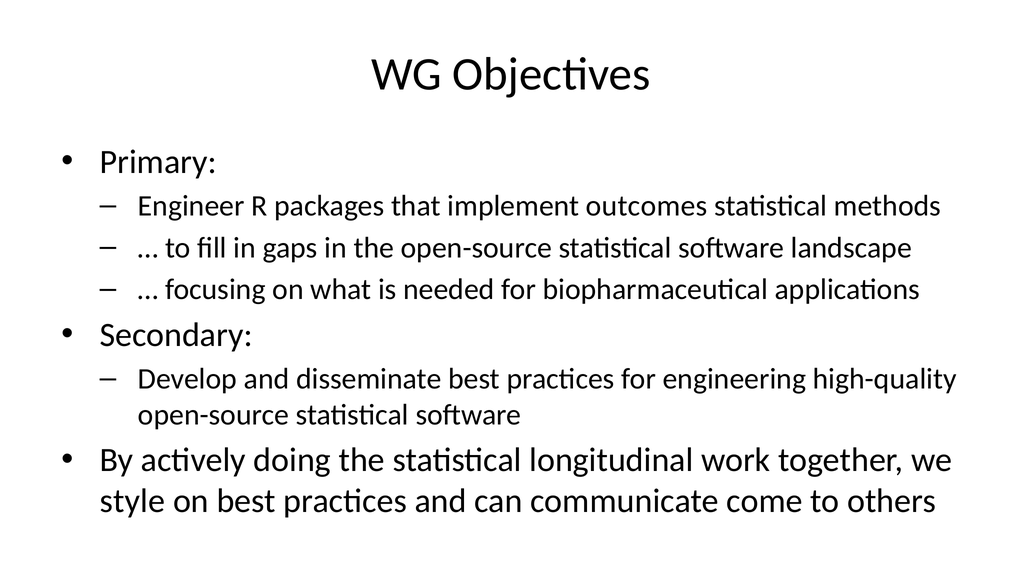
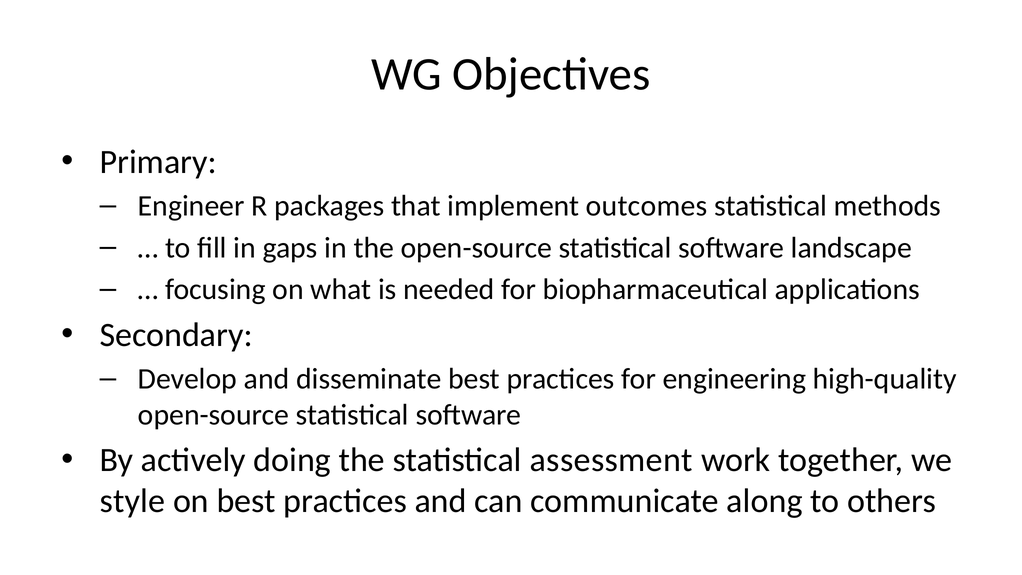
longitudinal: longitudinal -> assessment (611, 460)
come: come -> along (764, 501)
